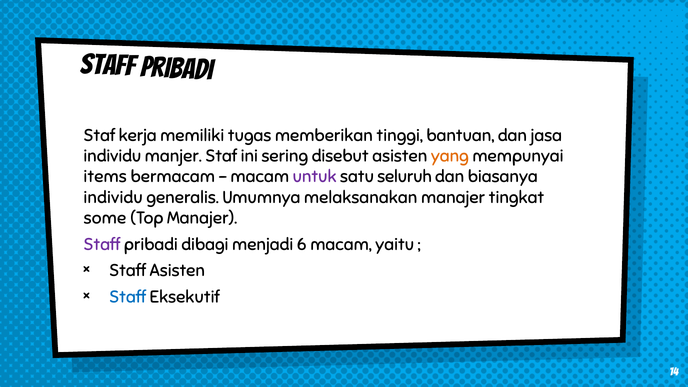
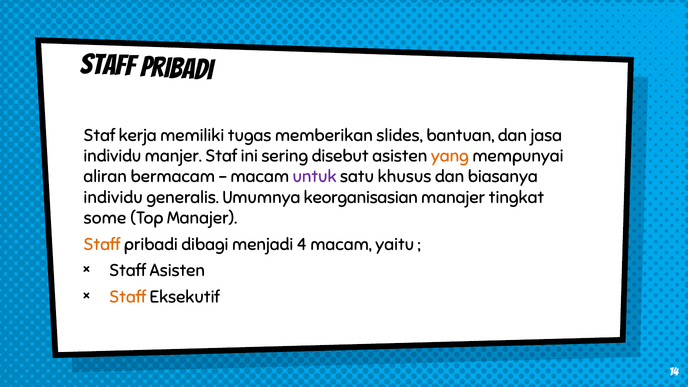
tinggi: tinggi -> slides (400, 135)
items: items -> aliran (105, 177)
seluruh: seluruh -> khusus (405, 177)
melaksanakan: melaksanakan -> keorganisasian (361, 197)
Staff colour: purple -> orange (102, 244)
6: 6 -> 4 (302, 244)
Staff colour: blue -> orange (128, 297)
